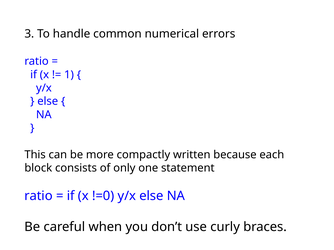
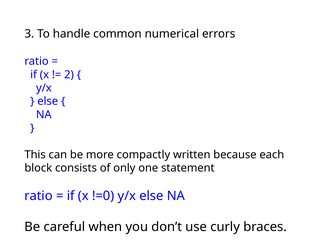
1: 1 -> 2 (69, 75)
